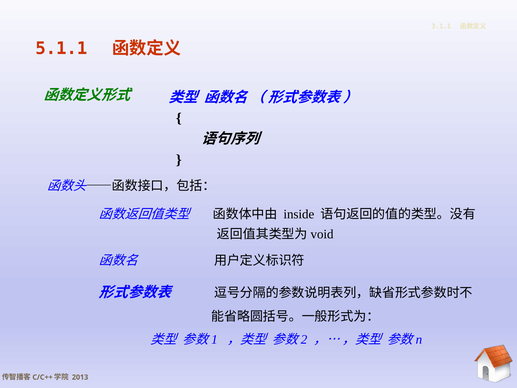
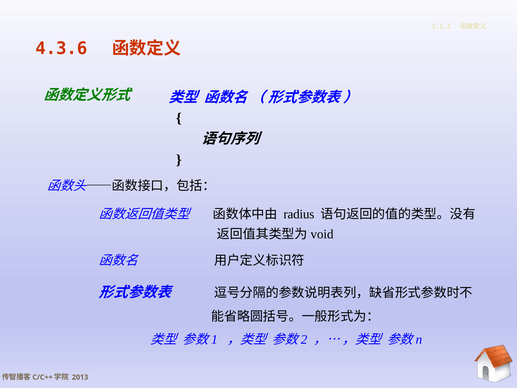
5.1.1: 5.1.1 -> 4.3.6 (61, 49)
inside: inside -> radius (299, 214)
